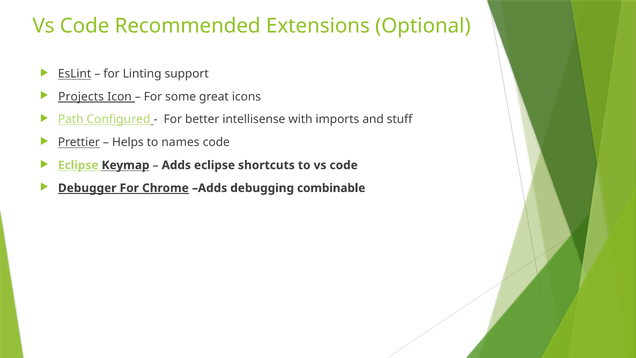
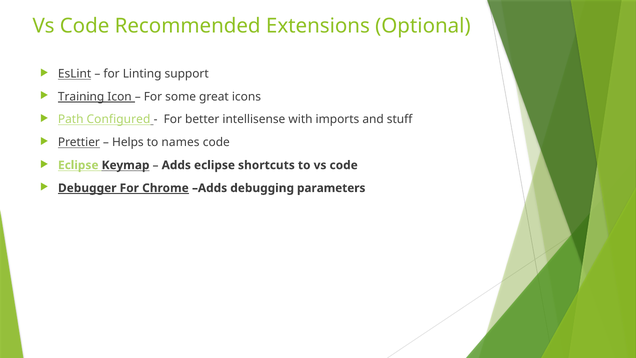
Projects: Projects -> Training (81, 97)
combinable: combinable -> parameters (331, 188)
